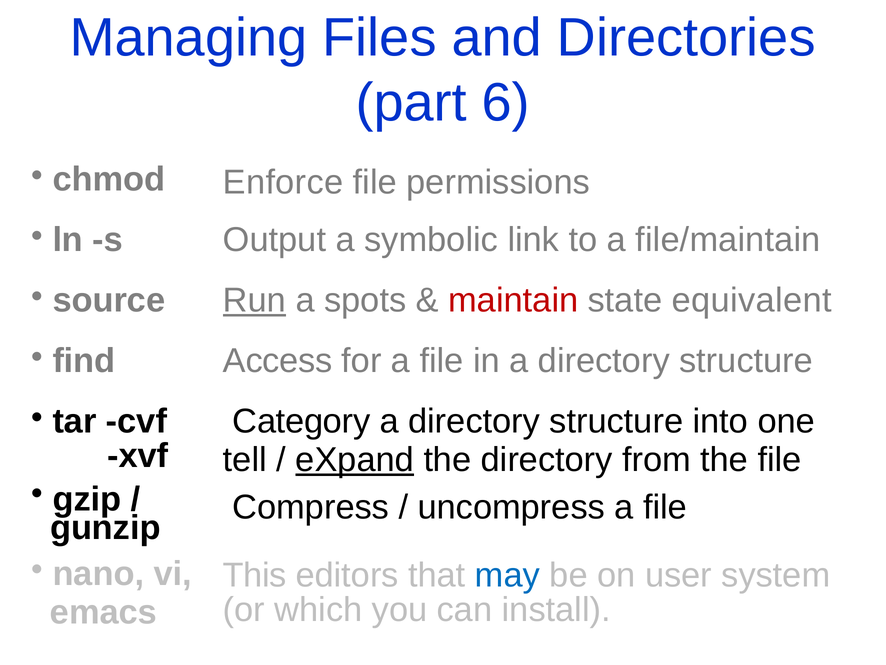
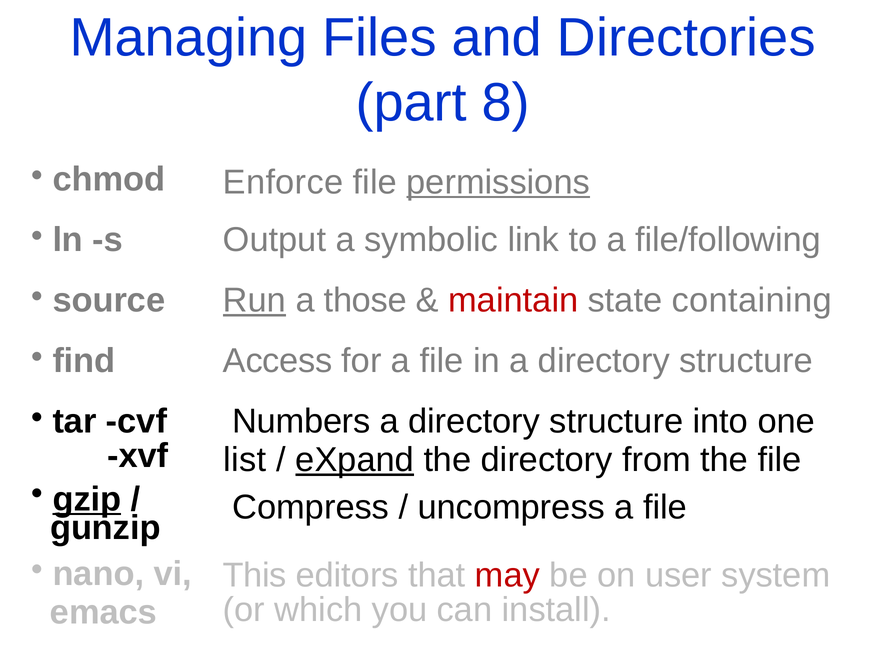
6: 6 -> 8 (506, 103)
permissions underline: none -> present (498, 182)
file/maintain: file/maintain -> file/following (728, 240)
spots: spots -> those (365, 300)
equivalent: equivalent -> containing (752, 300)
Category: Category -> Numbers (301, 421)
tell: tell -> list (245, 460)
gzip underline: none -> present (87, 499)
may colour: blue -> red (507, 575)
